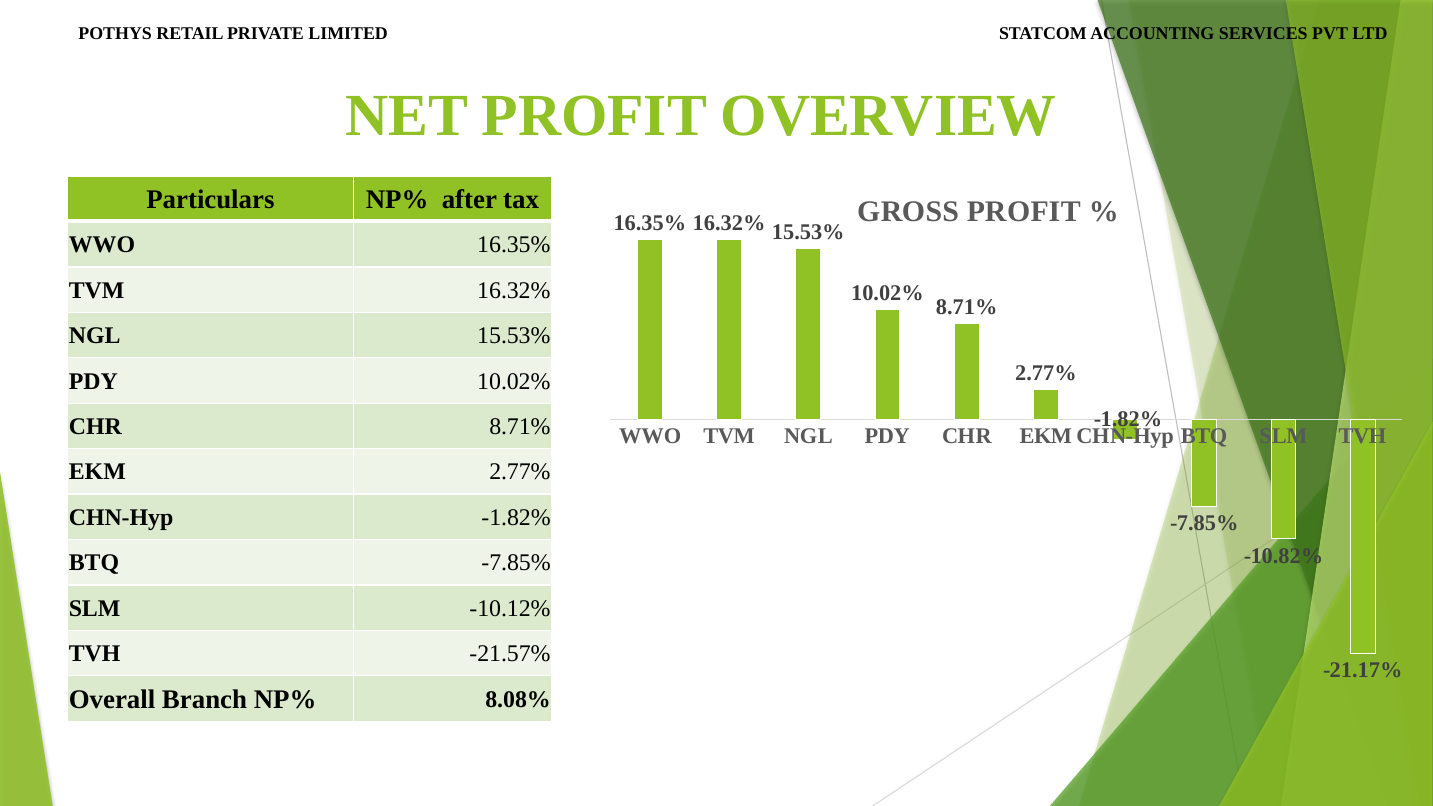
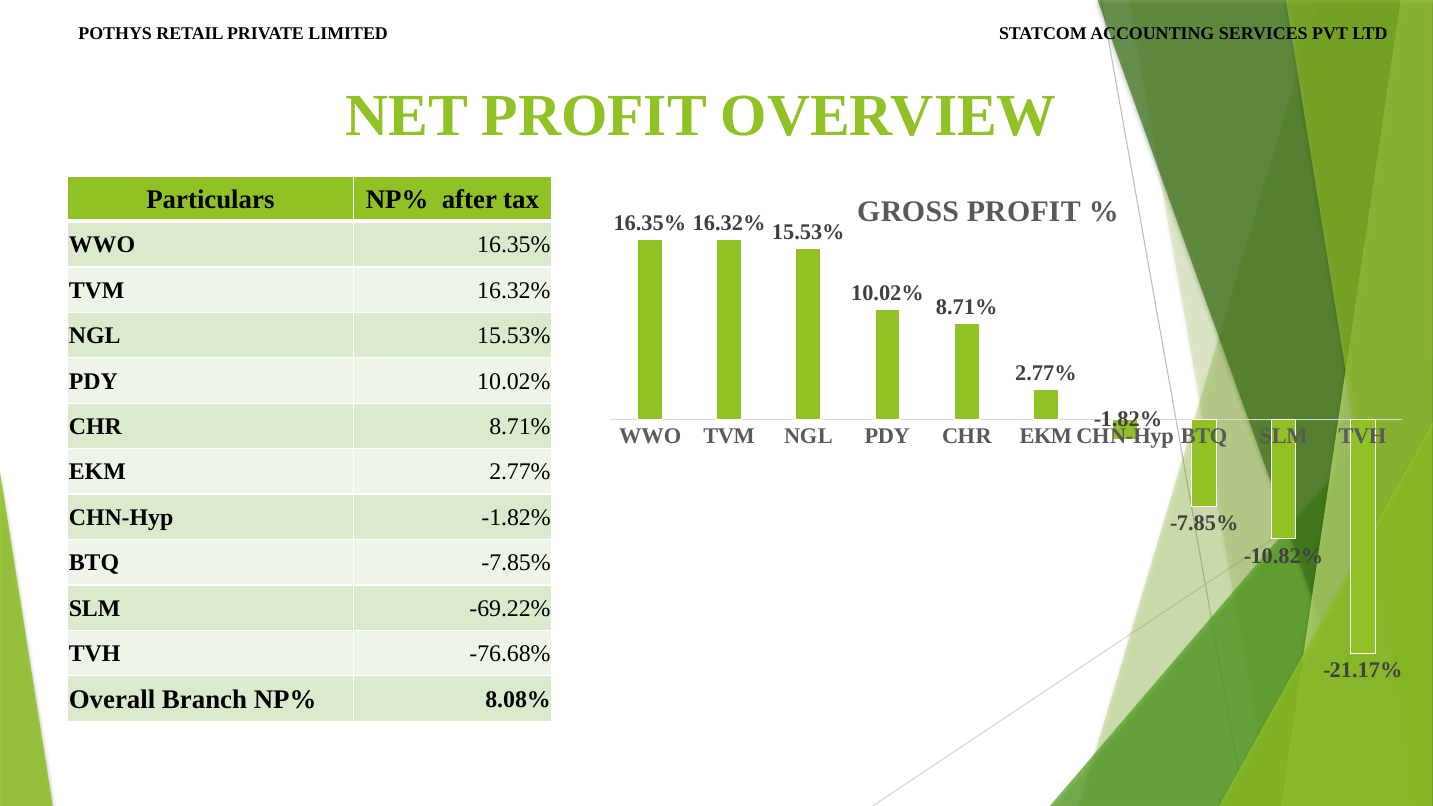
-10.12%: -10.12% -> -69.22% (510, 608)
-21.57%: -21.57% -> -76.68% (510, 654)
